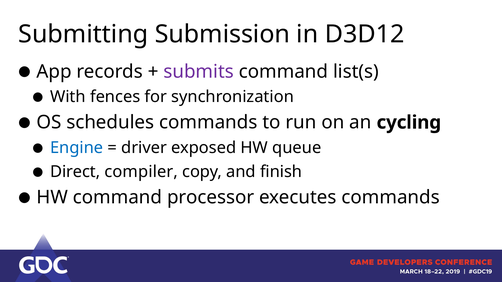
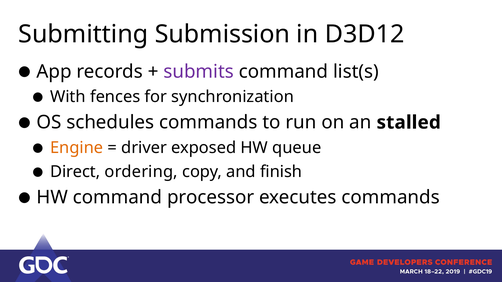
cycling: cycling -> stalled (409, 123)
Engine colour: blue -> orange (77, 148)
compiler: compiler -> ordering (141, 172)
